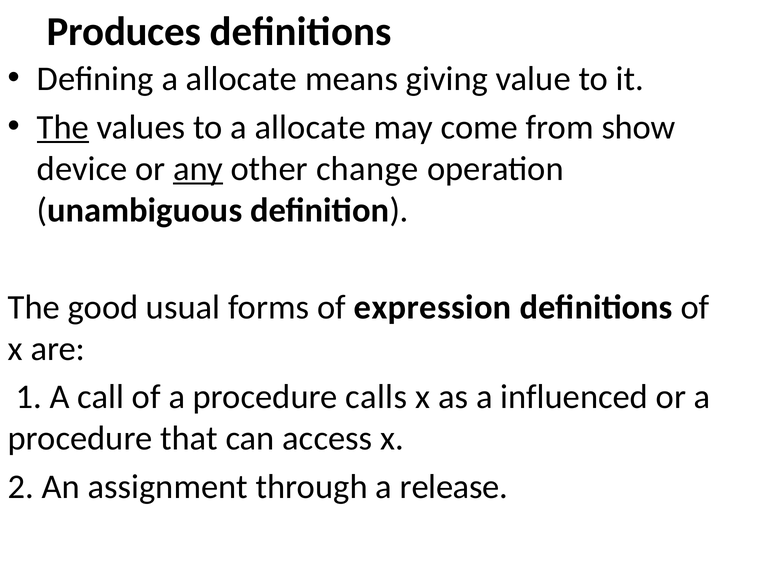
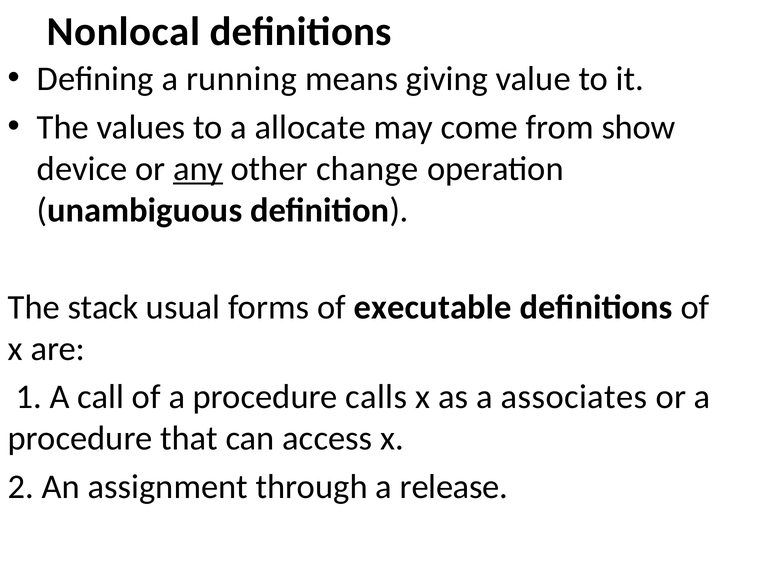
Produces: Produces -> Nonlocal (123, 32)
Defining a allocate: allocate -> running (241, 79)
The underline: present -> none (63, 127)
good: good -> stack (103, 307)
expression: expression -> executable (433, 307)
influenced: influenced -> associates (574, 397)
